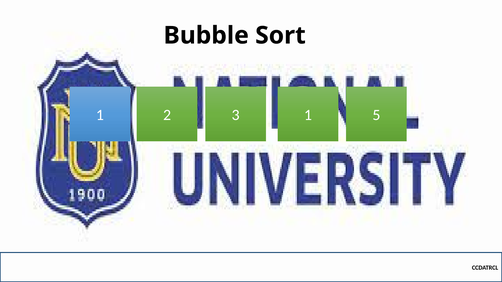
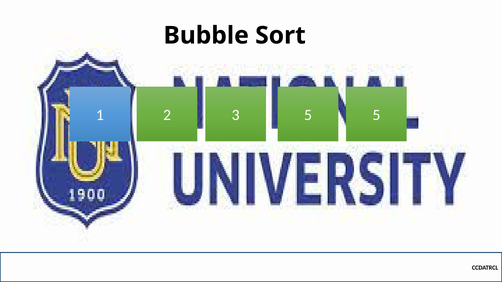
3 1: 1 -> 5 (308, 115)
